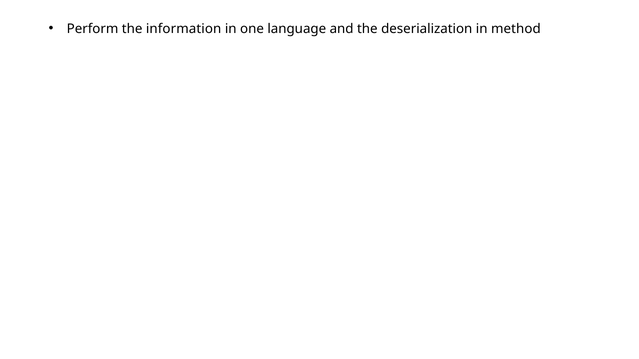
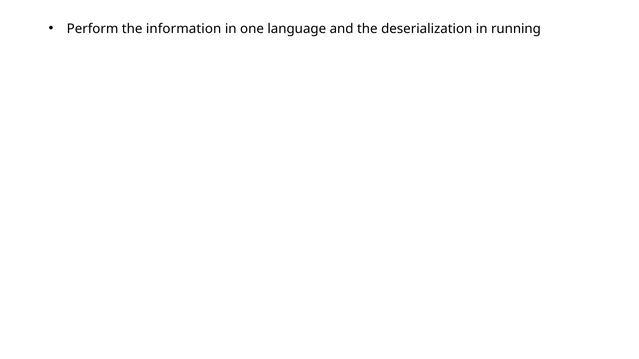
method: method -> running (516, 29)
